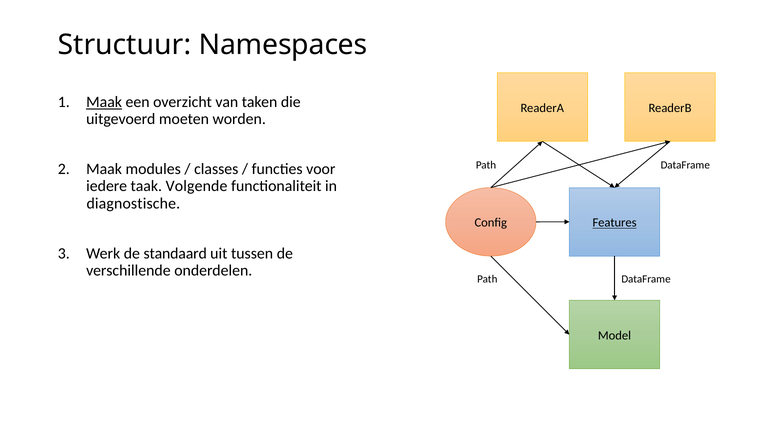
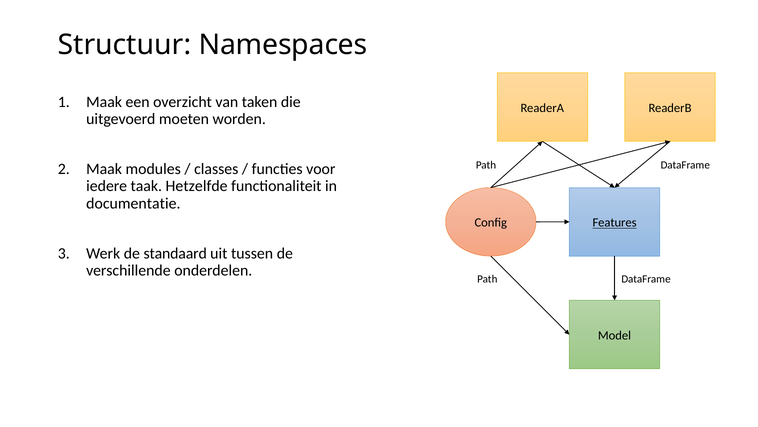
Maak underline: present -> none (104, 102)
Volgende: Volgende -> Hetzelfde (197, 186)
diagnostische: diagnostische -> documentatie (133, 203)
